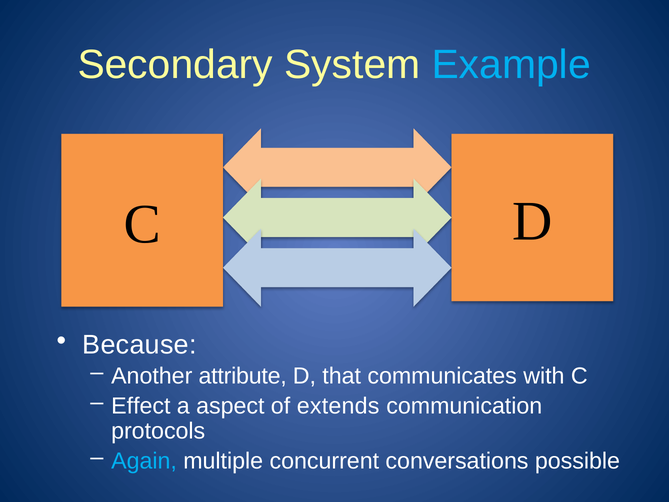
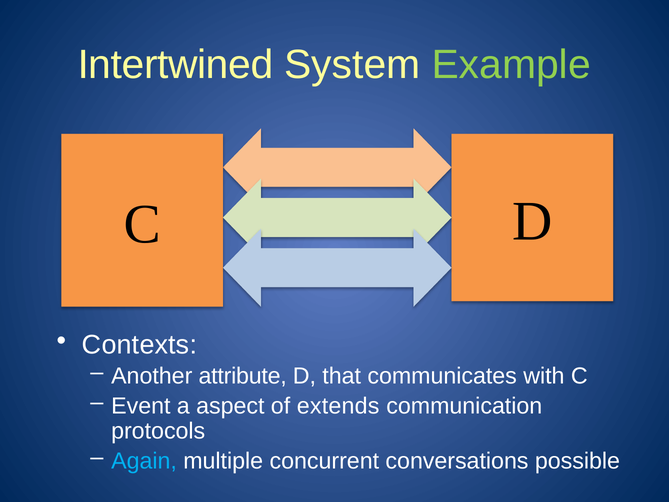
Secondary: Secondary -> Intertwined (175, 65)
Example colour: light blue -> light green (511, 65)
Because: Because -> Contexts (139, 345)
Effect: Effect -> Event (141, 406)
